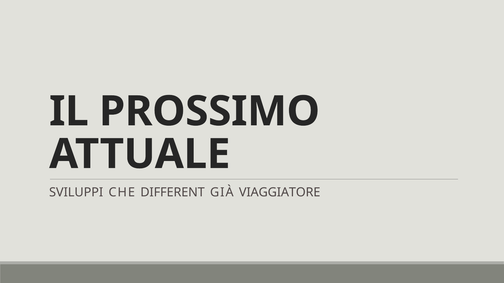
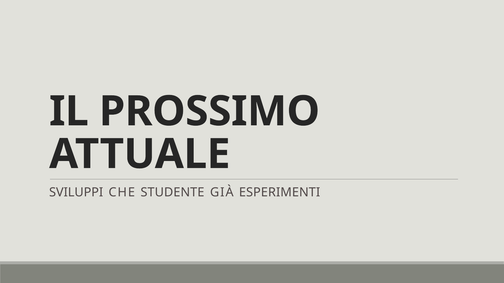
DIFFERENT: DIFFERENT -> STUDENTE (172, 193)
VIAGGIATORE: VIAGGIATORE -> ESPERIMENTI (280, 193)
